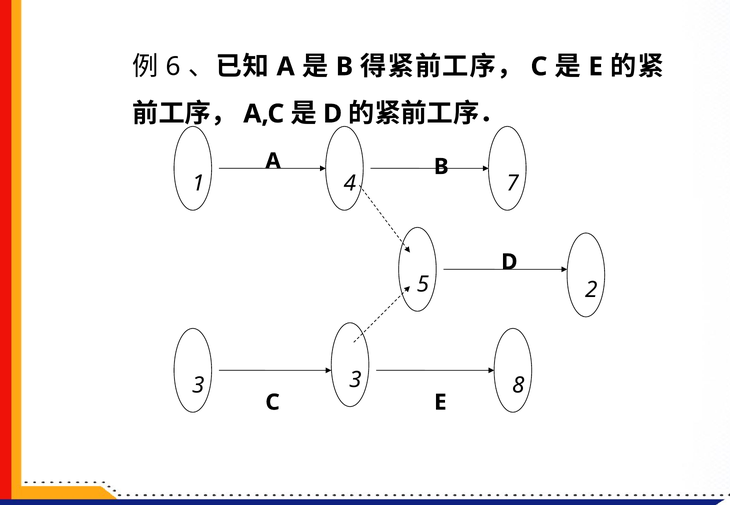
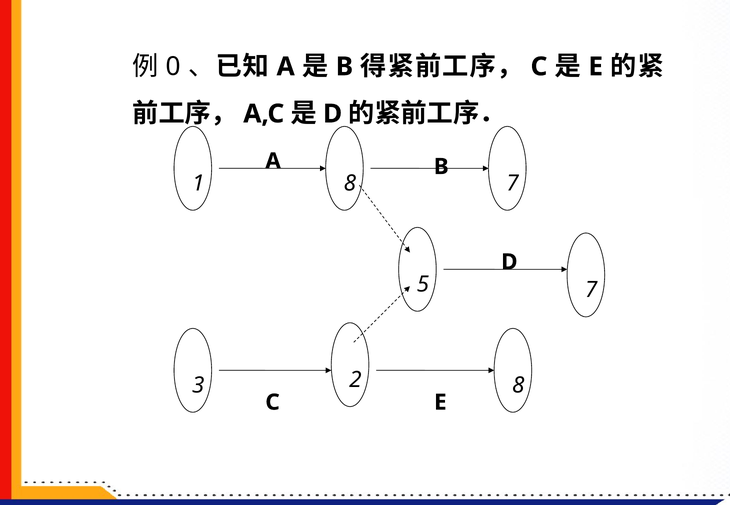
6: 6 -> 0 (173, 67)
1 4: 4 -> 8 (350, 183)
5 2: 2 -> 7 (591, 290)
3 3: 3 -> 2 (355, 380)
